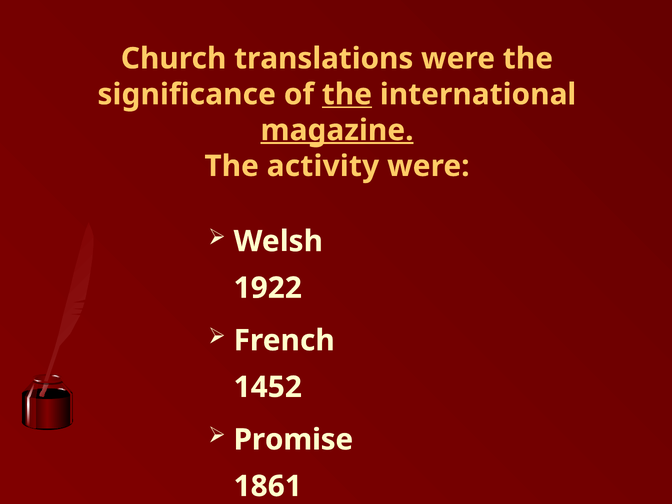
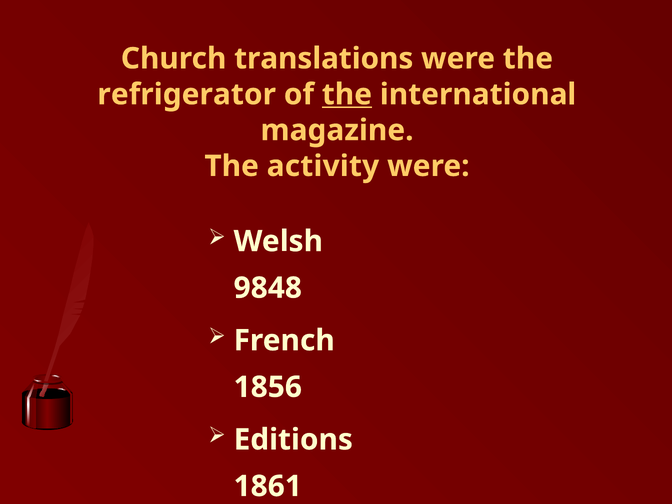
significance: significance -> refrigerator (187, 94)
magazine underline: present -> none (337, 130)
1922: 1922 -> 9848 (268, 288)
1452: 1452 -> 1856 (268, 387)
Promise: Promise -> Editions (293, 440)
